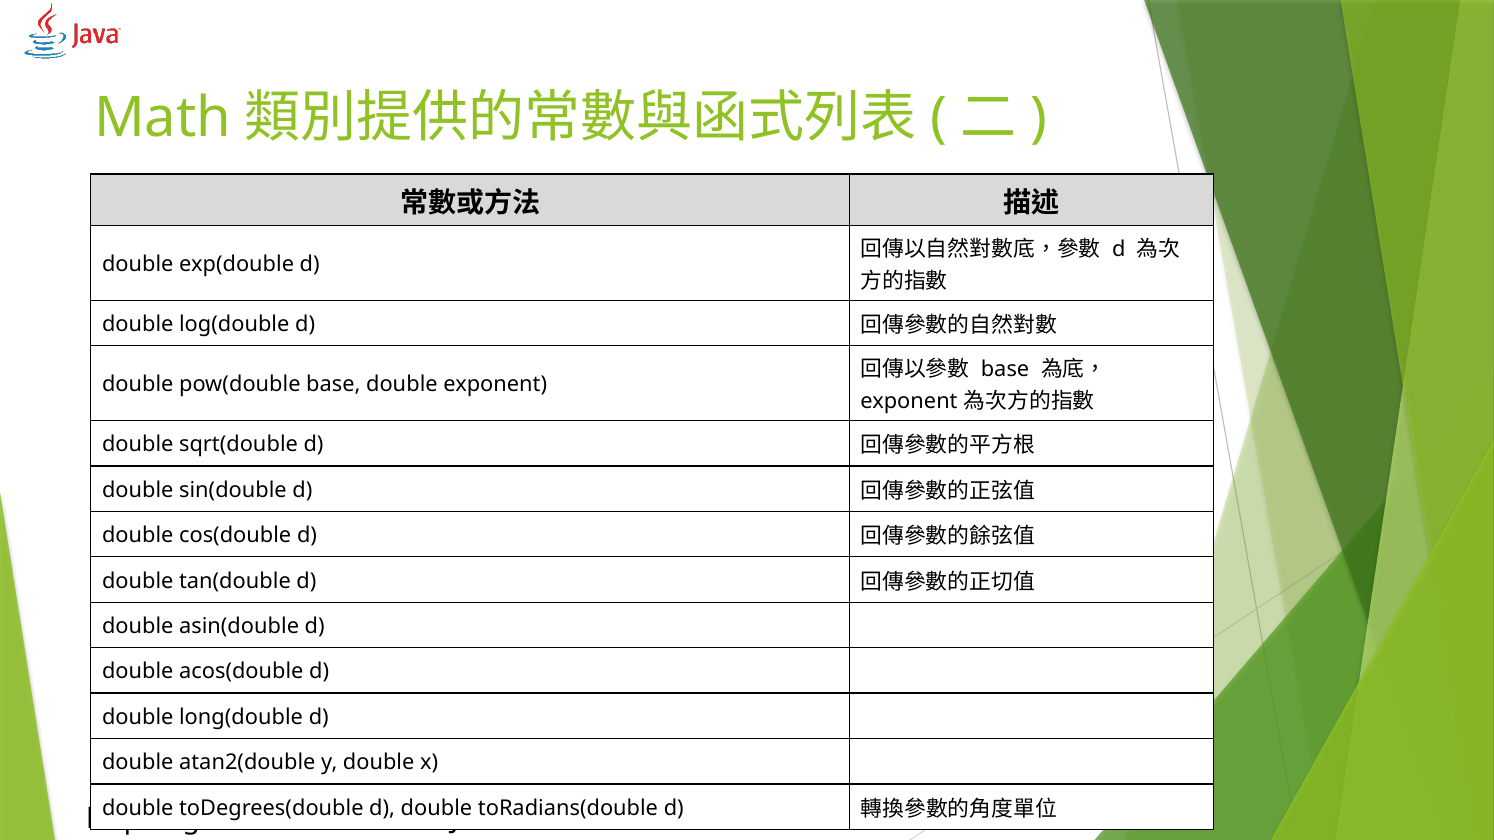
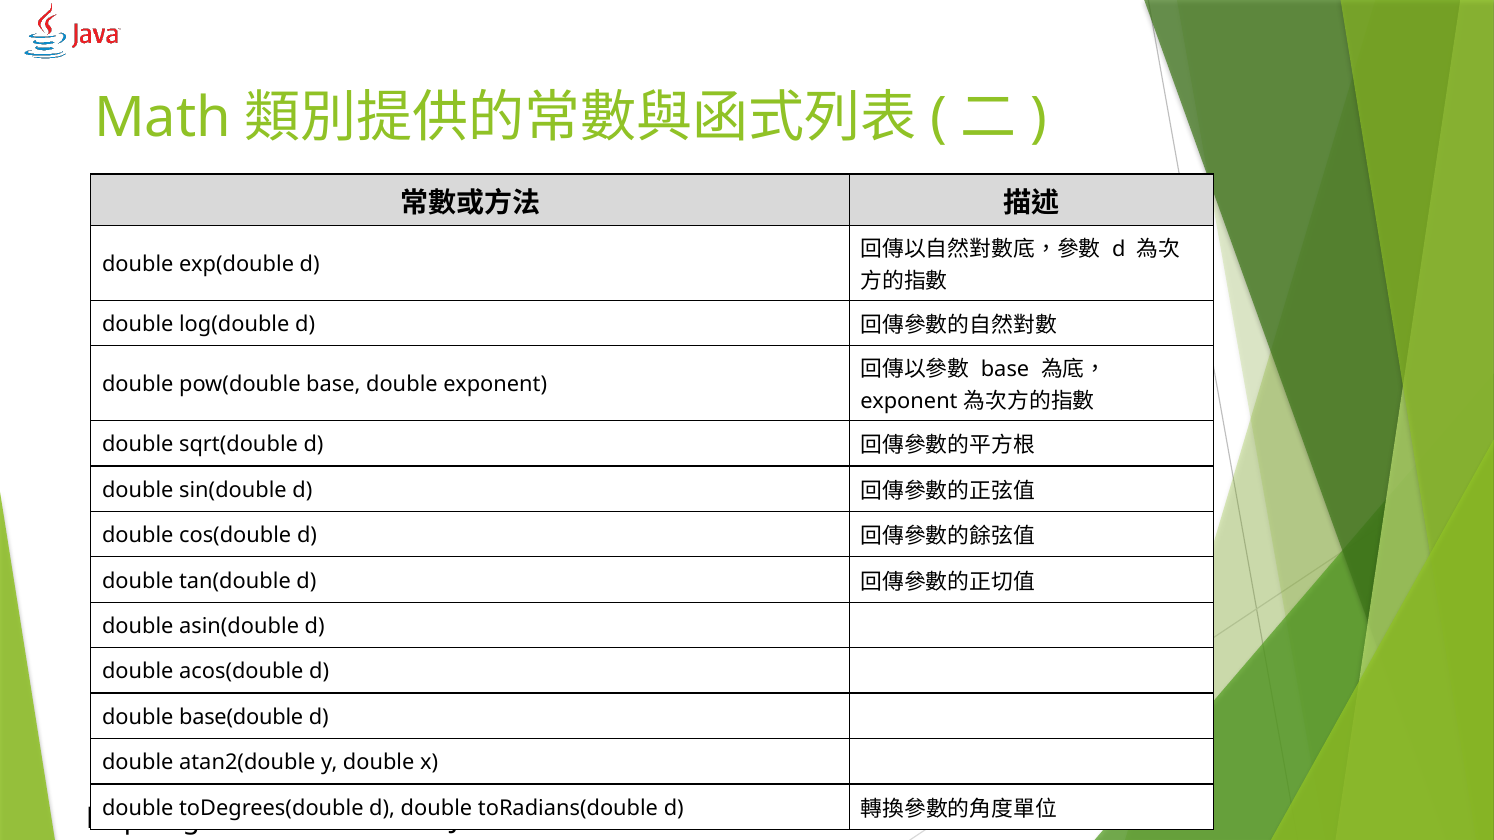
long(double: long(double -> base(double (241, 717)
